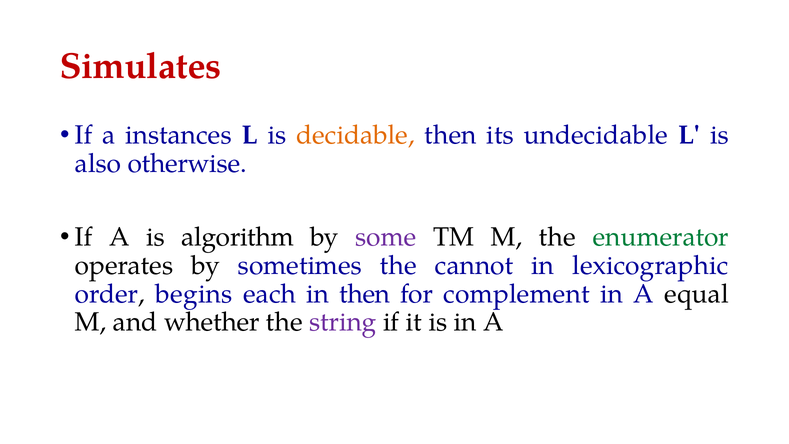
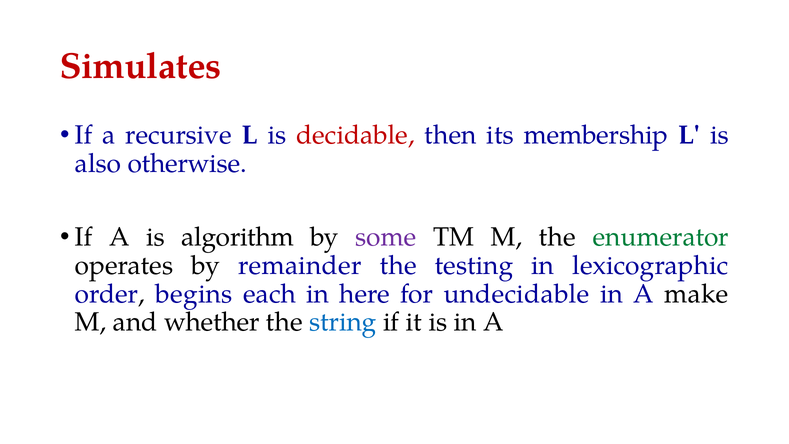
instances: instances -> recursive (179, 135)
decidable colour: orange -> red (355, 135)
undecidable: undecidable -> membership (596, 135)
sometimes: sometimes -> remainder (300, 265)
cannot: cannot -> testing (474, 265)
in then: then -> here (365, 294)
complement: complement -> undecidable (516, 294)
equal: equal -> make (696, 294)
string colour: purple -> blue (343, 322)
